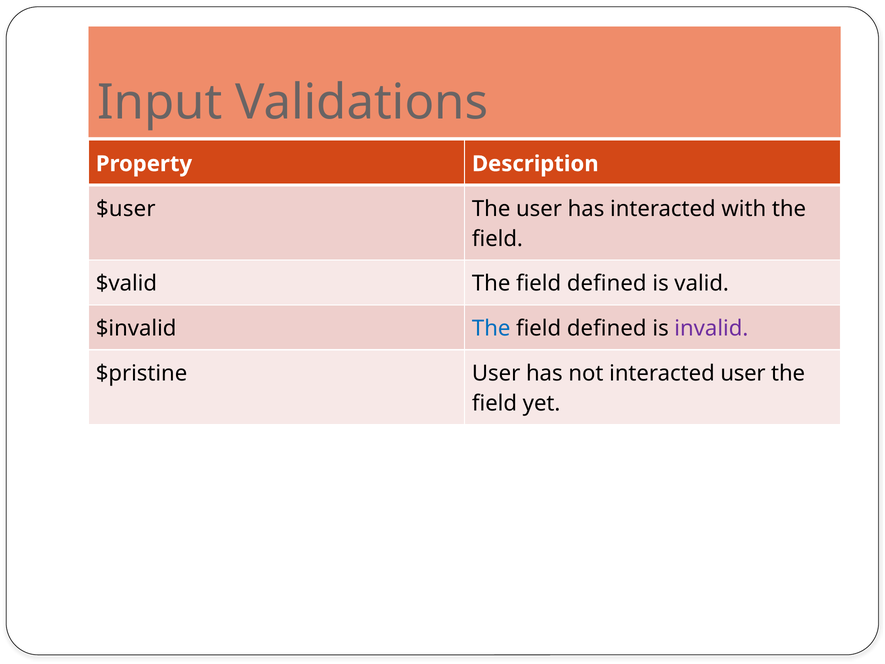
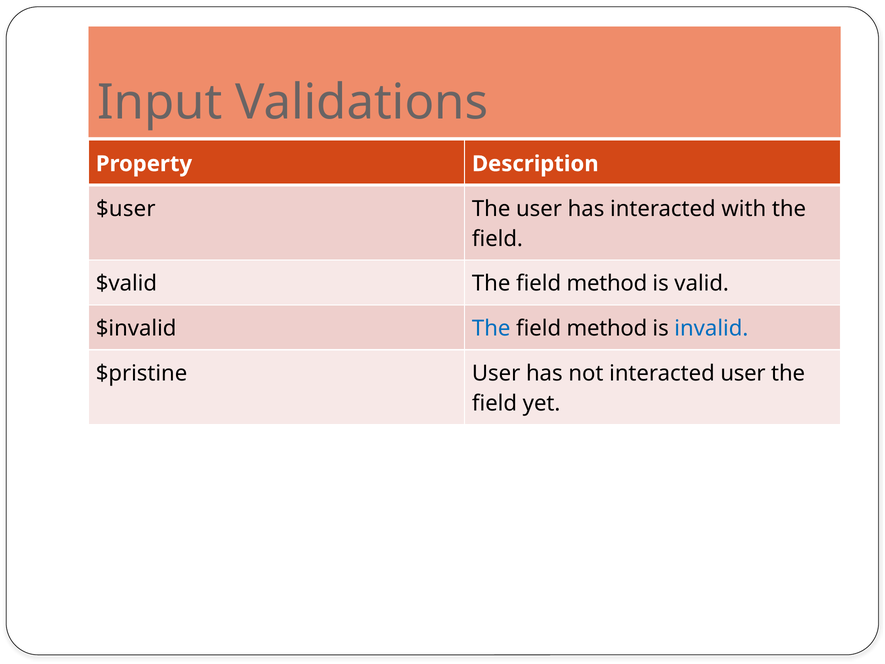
$valid The field defined: defined -> method (607, 284)
defined: defined -> method (607, 328)
invalid colour: purple -> blue (711, 328)
